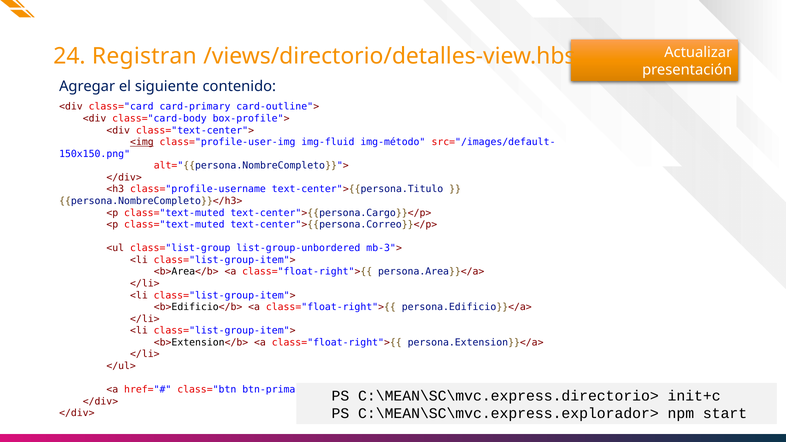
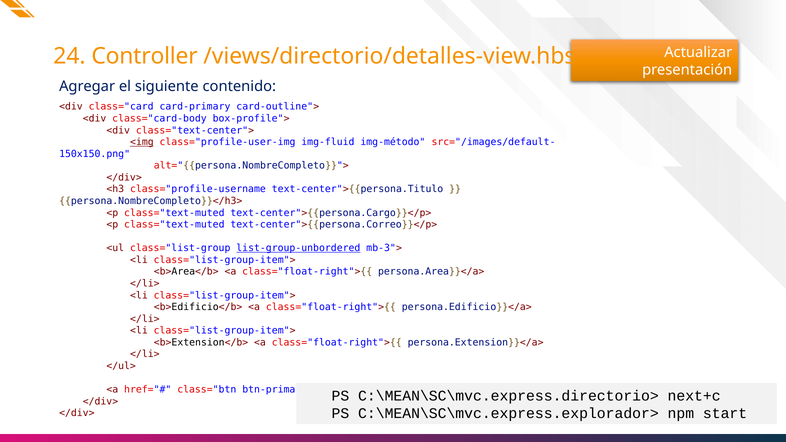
Registran: Registran -> Controller (145, 56)
list-group-unbordered underline: none -> present (298, 248)
init+c: init+c -> next+c (694, 396)
